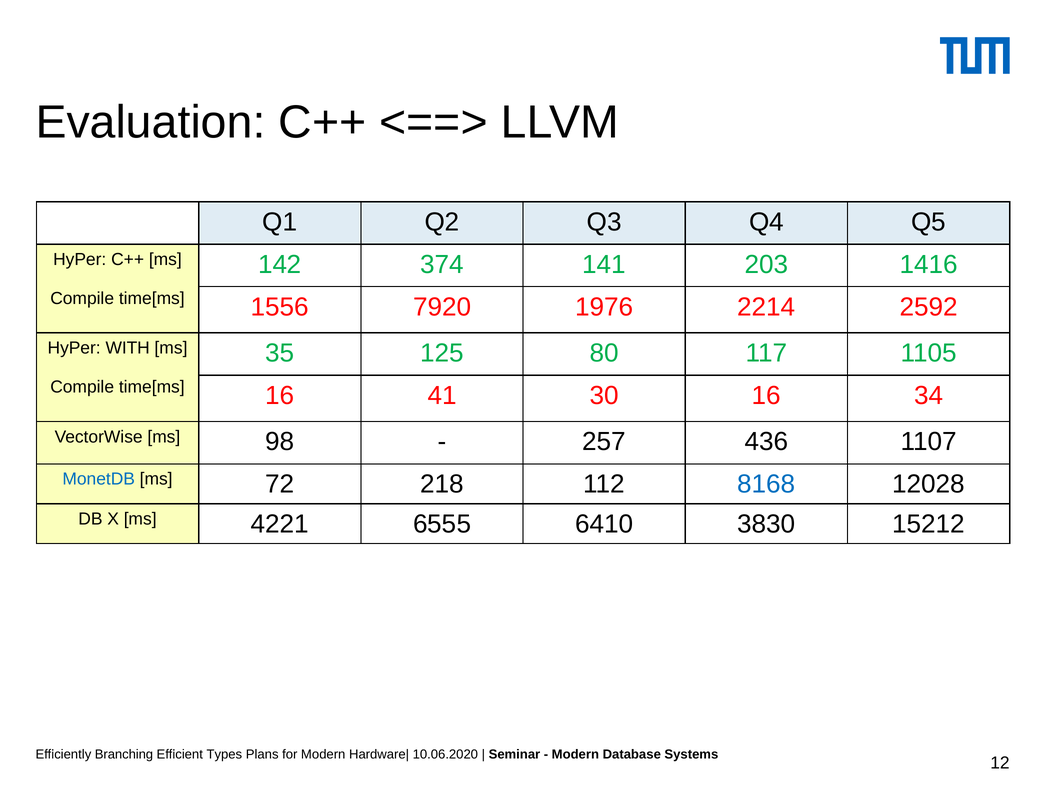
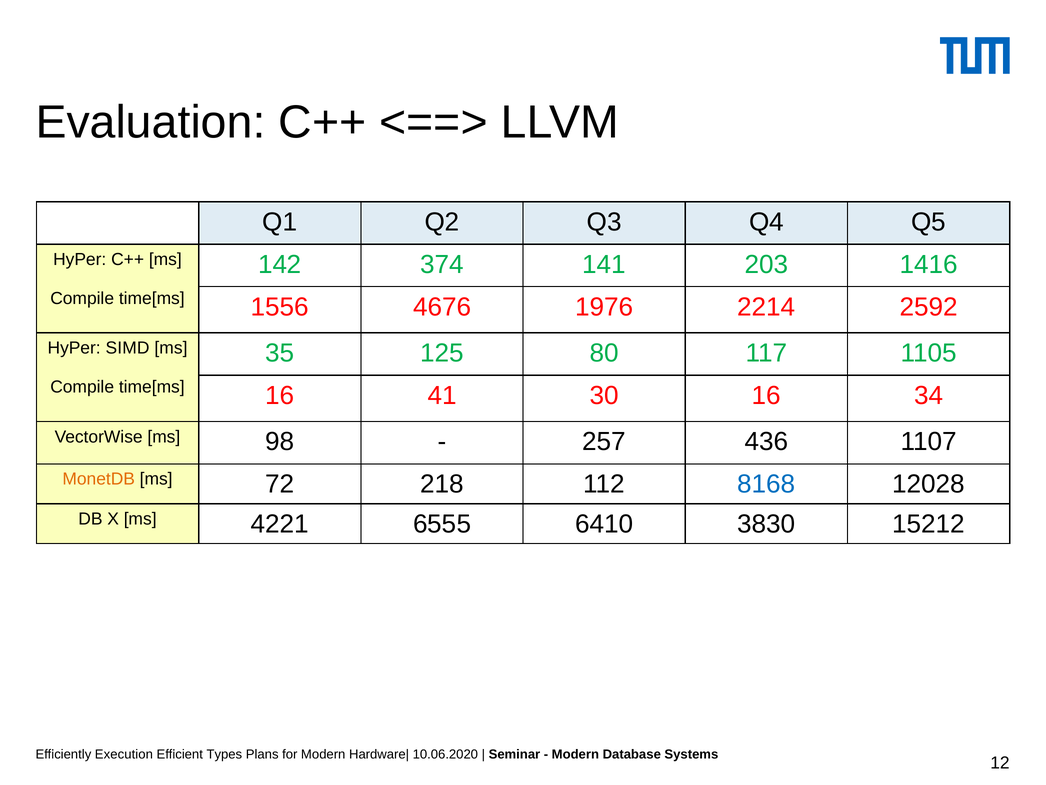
7920: 7920 -> 4676 (442, 307)
WITH: WITH -> SIMD (128, 348)
MonetDB colour: blue -> orange (99, 479)
Branching: Branching -> Execution (124, 754)
